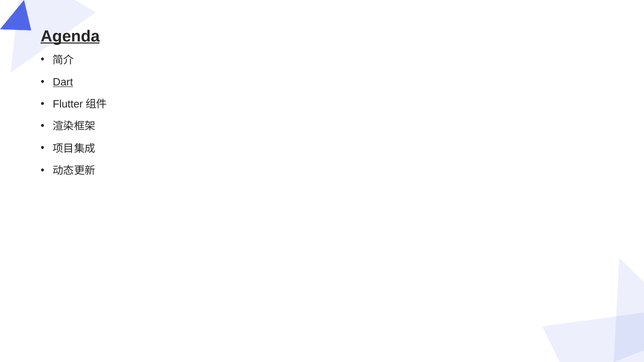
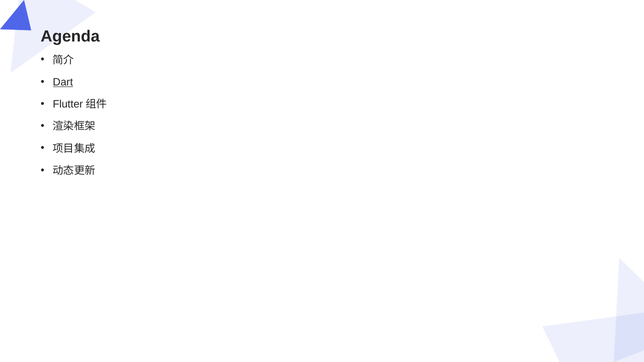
Agenda underline: present -> none (70, 36)
